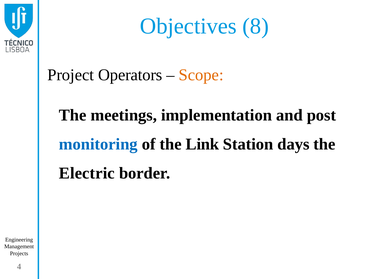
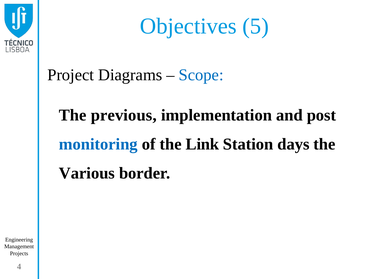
8: 8 -> 5 (256, 26)
Operators: Operators -> Diagrams (130, 75)
Scope colour: orange -> blue (201, 75)
meetings: meetings -> previous (124, 115)
Electric: Electric -> Various (87, 173)
